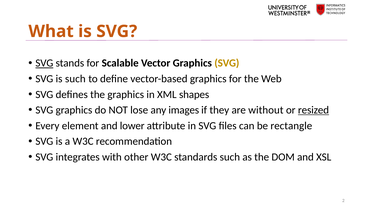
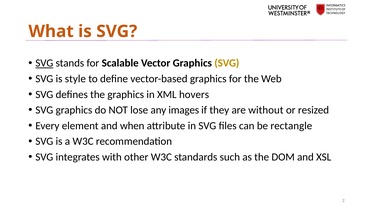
is such: such -> style (75, 79)
shapes: shapes -> hovers (194, 94)
resized underline: present -> none (313, 110)
lower: lower -> when (132, 126)
